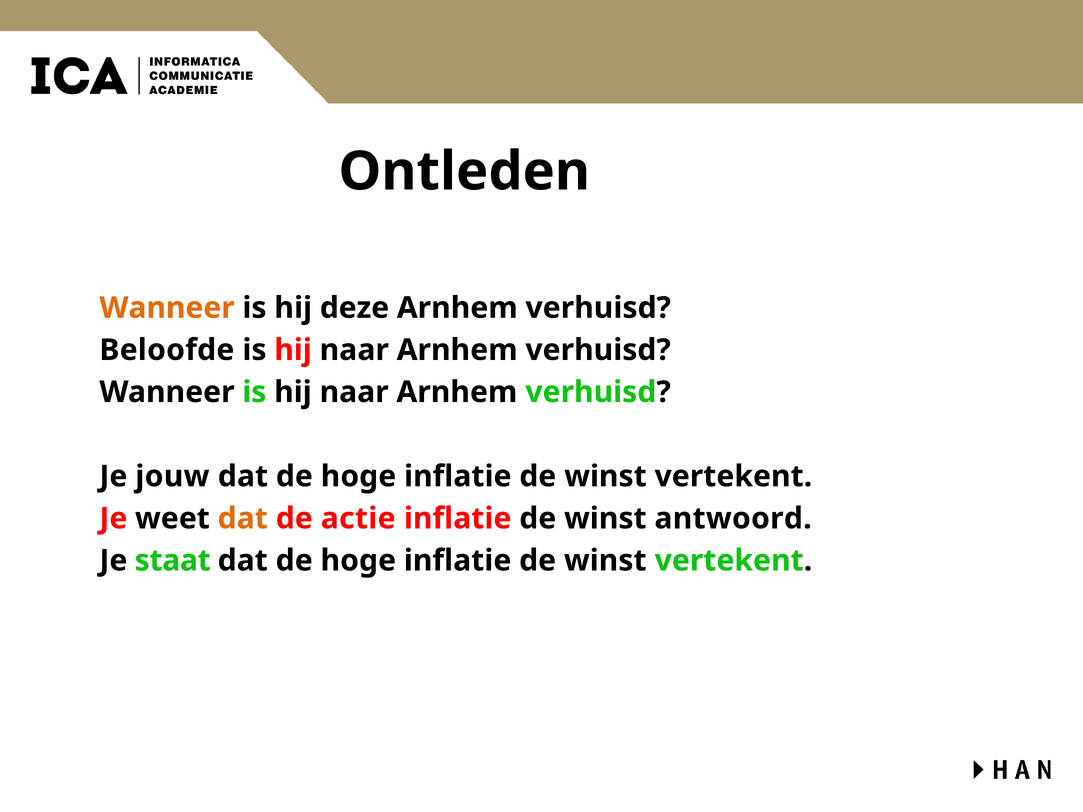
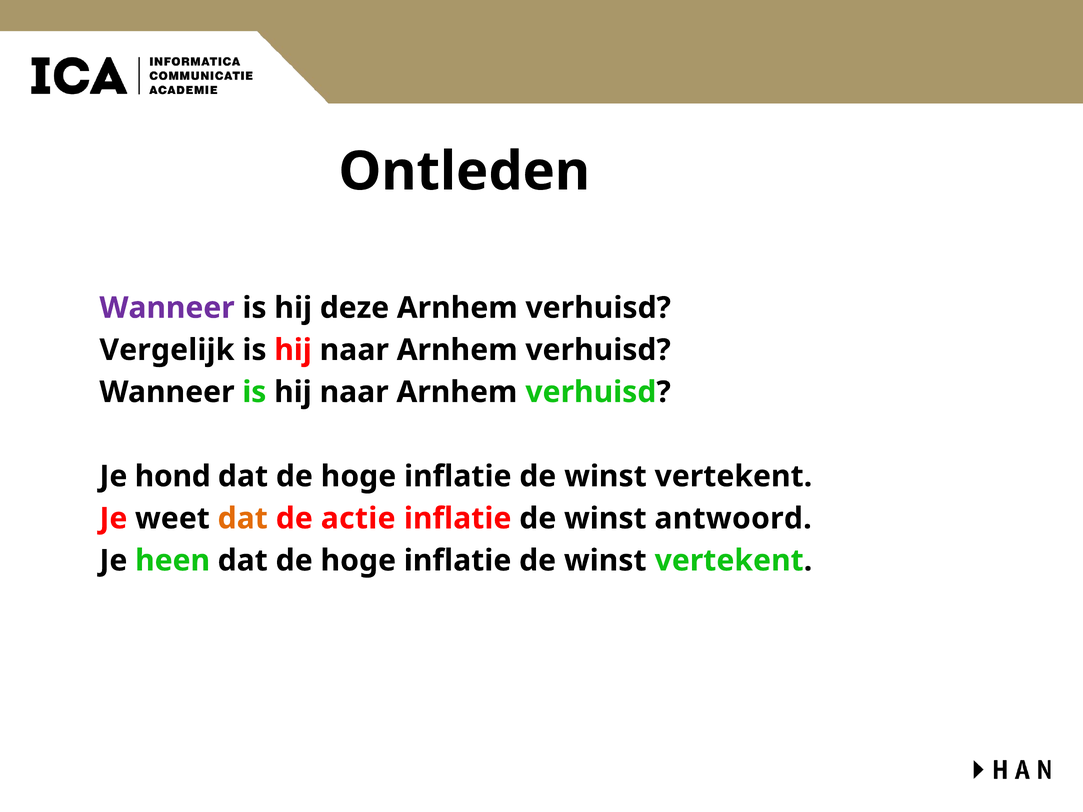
Wanneer colour: orange -> purple (167, 308)
Beloofde: Beloofde -> Vergelijk (167, 350)
jouw: jouw -> hond (173, 476)
staat: staat -> heen (173, 561)
